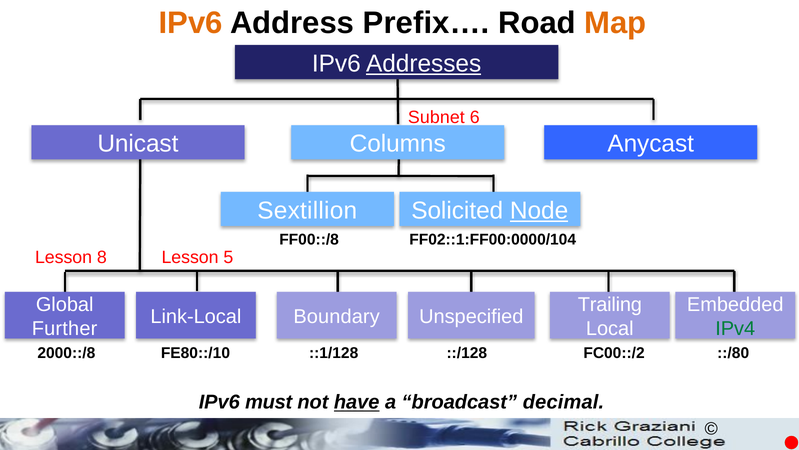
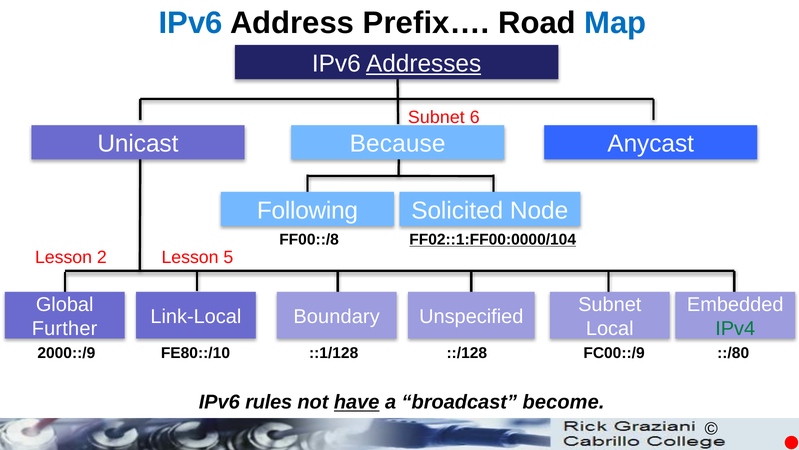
IPv6 colour: orange -> blue (191, 23)
Map colour: orange -> blue (615, 23)
Columns: Columns -> Because (398, 144)
Sextillion: Sextillion -> Following (307, 210)
Node underline: present -> none (539, 210)
FF02::1:FF00:0000/104 underline: none -> present (493, 239)
8: 8 -> 2 (102, 257)
Trailing: Trailing -> Subnet (610, 304)
2000::/8: 2000::/8 -> 2000::/9 (66, 352)
FC00::/2: FC00::/2 -> FC00::/9 (614, 352)
must: must -> rules (269, 402)
decimal: decimal -> become (564, 402)
